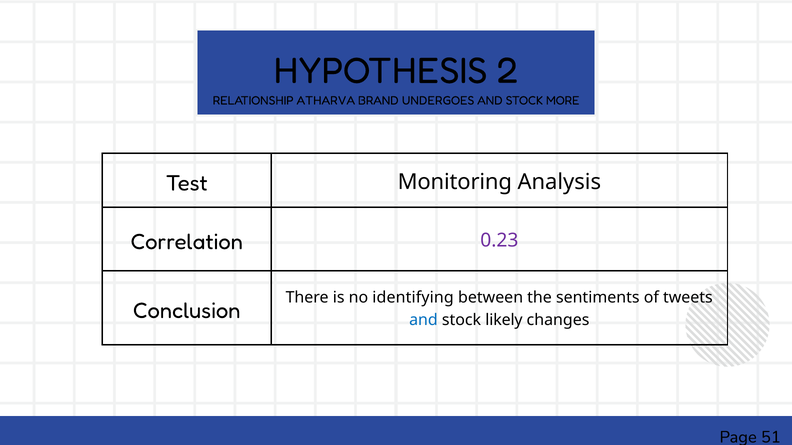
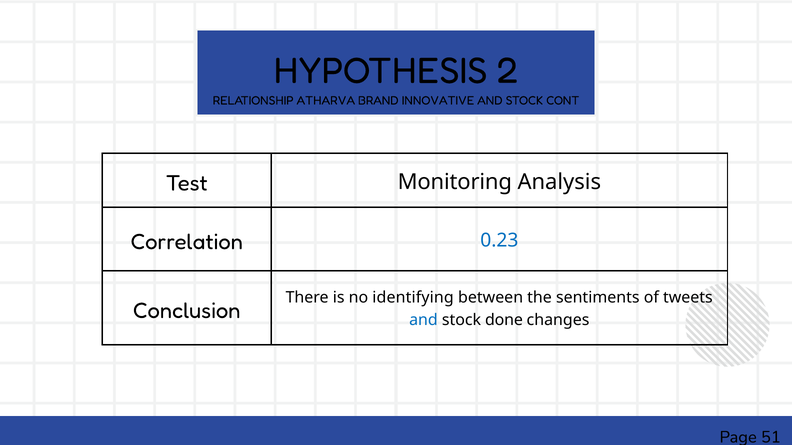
UNDERGOES: UNDERGOES -> INNOVATIVE (438, 101)
MORE: MORE -> CONT (563, 101)
0.23 colour: purple -> blue (499, 241)
likely: likely -> done (504, 320)
